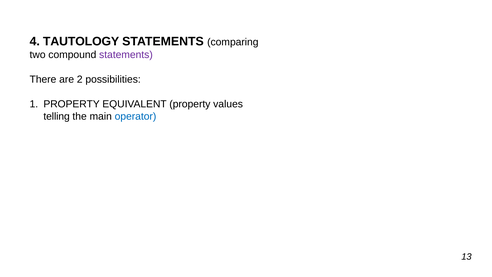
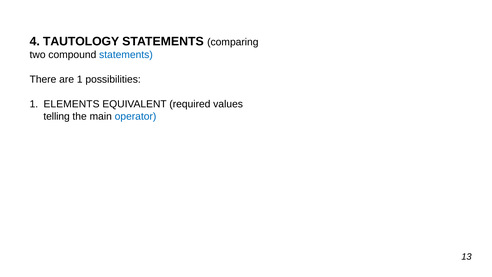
statements colour: purple -> blue (126, 55)
are 2: 2 -> 1 (80, 79)
PROPERTY: PROPERTY -> ELEMENTS (72, 104)
EQUIVALENT property: property -> required (190, 104)
